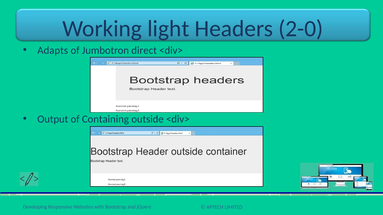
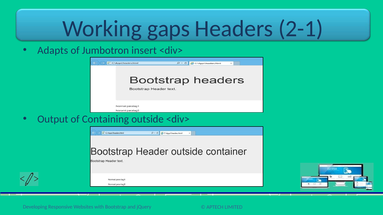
light: light -> gaps (168, 29)
2-0: 2-0 -> 2-1 (301, 29)
direct: direct -> insert (144, 50)
